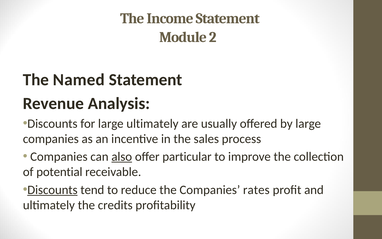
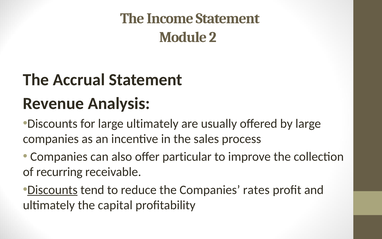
Named: Named -> Accrual (79, 80)
also underline: present -> none (122, 157)
potential: potential -> recurring (59, 172)
credits: credits -> capital (115, 205)
